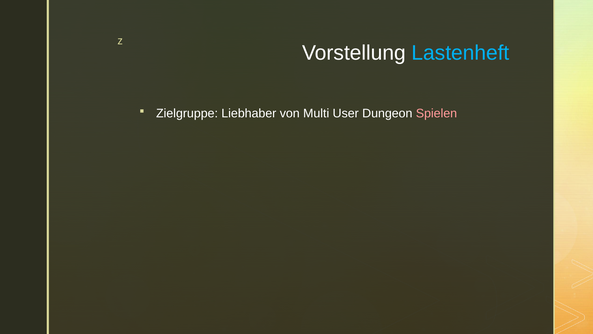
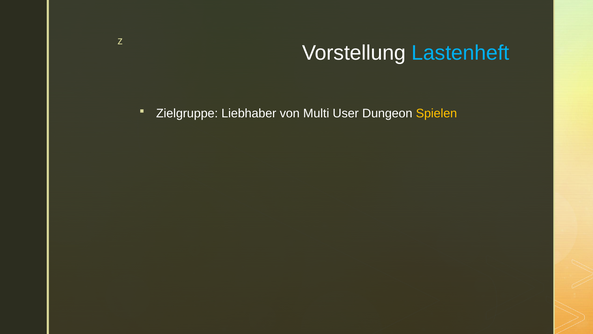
Spielen colour: pink -> yellow (436, 113)
